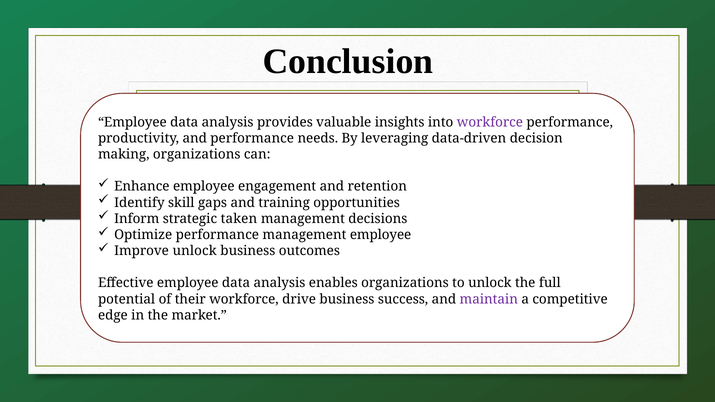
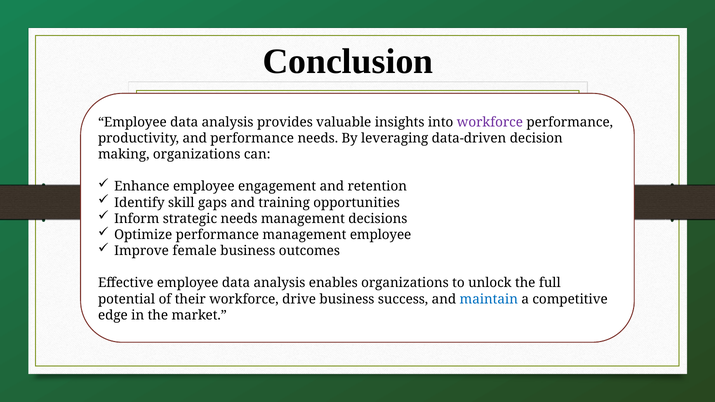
strategic taken: taken -> needs (239, 219)
Improve unlock: unlock -> female (195, 251)
maintain colour: purple -> blue (489, 299)
